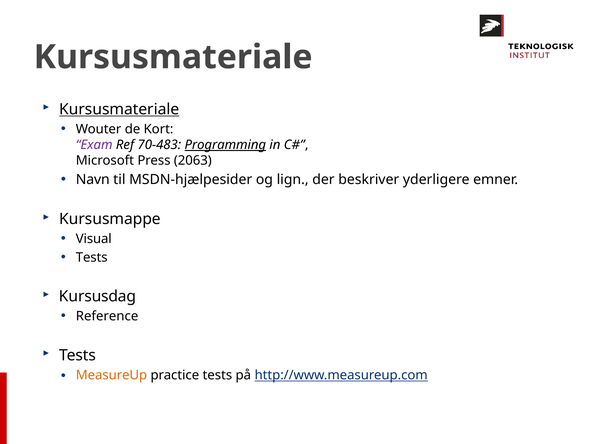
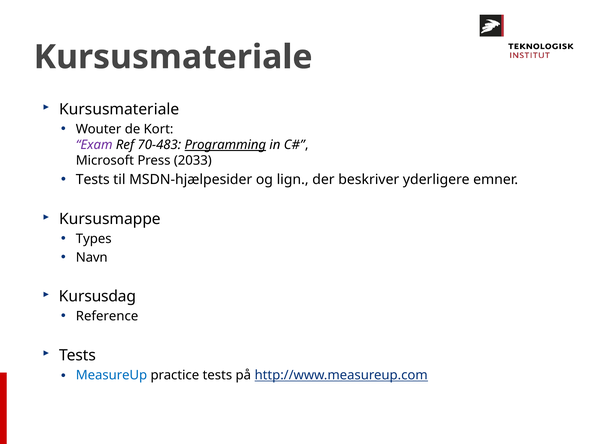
Kursusmateriale underline: present -> none (119, 109)
2063: 2063 -> 2033 (193, 161)
Navn: Navn -> Tests (93, 180)
Visual: Visual -> Types (94, 239)
Tests: Tests -> Navn (92, 258)
MeasureUp colour: orange -> blue (111, 376)
